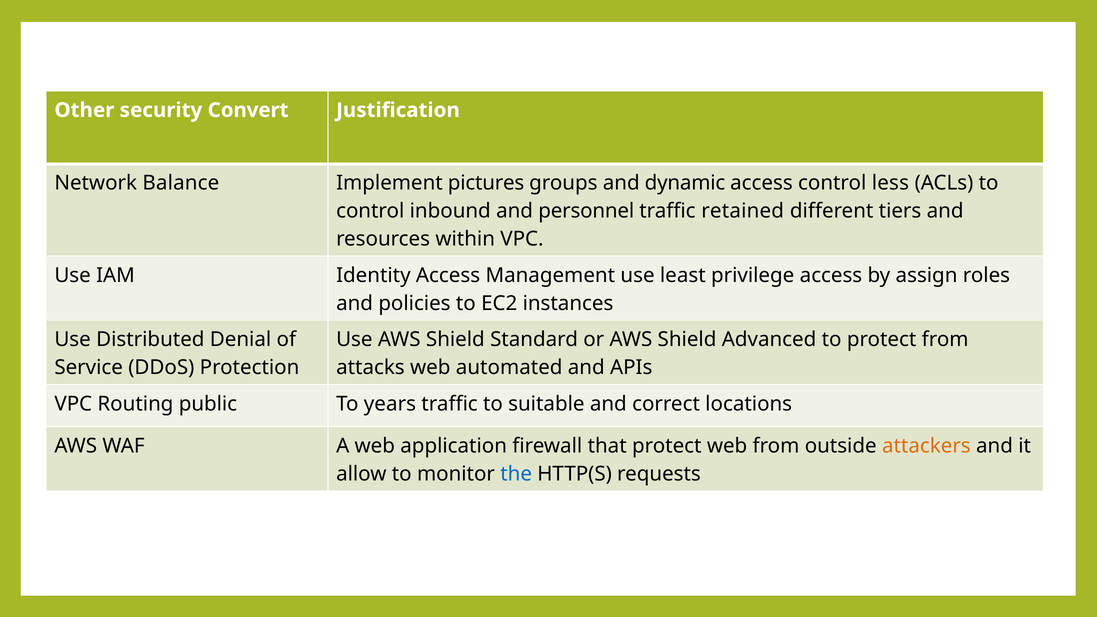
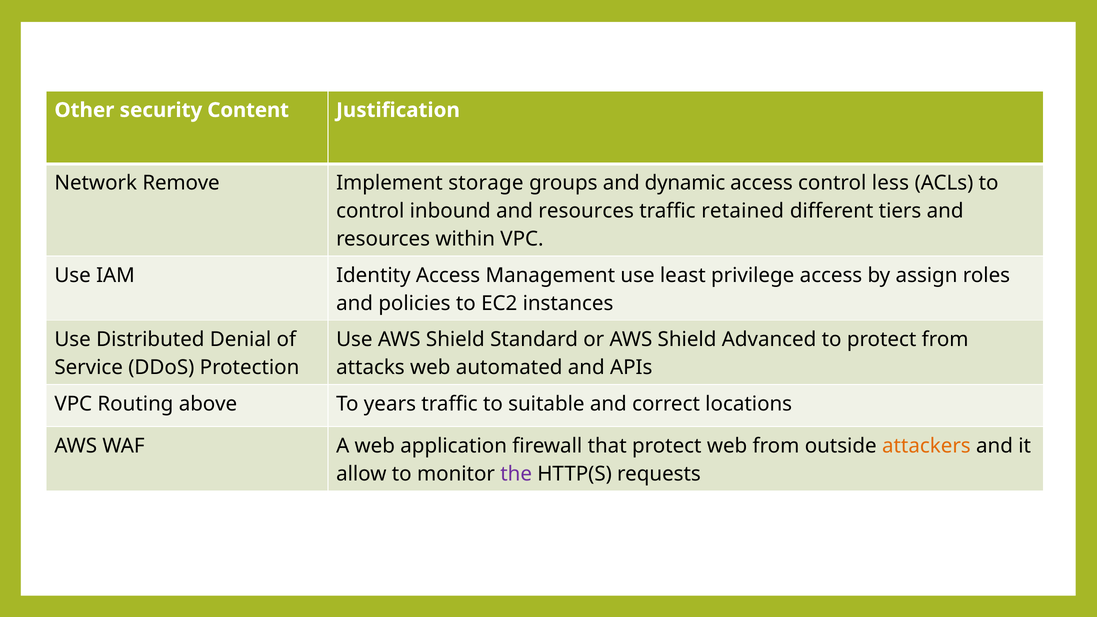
Convert: Convert -> Content (248, 110)
Balance: Balance -> Remove (181, 183)
pictures: pictures -> storage (486, 183)
inbound and personnel: personnel -> resources (586, 211)
public: public -> above (208, 404)
the colour: blue -> purple (516, 474)
